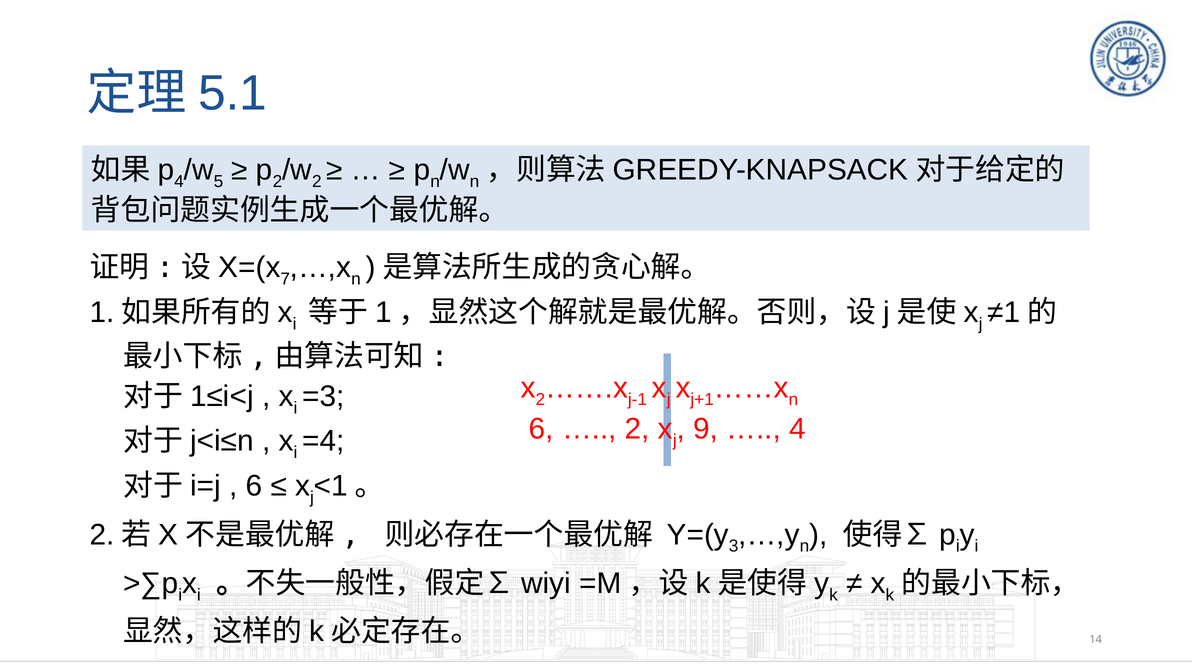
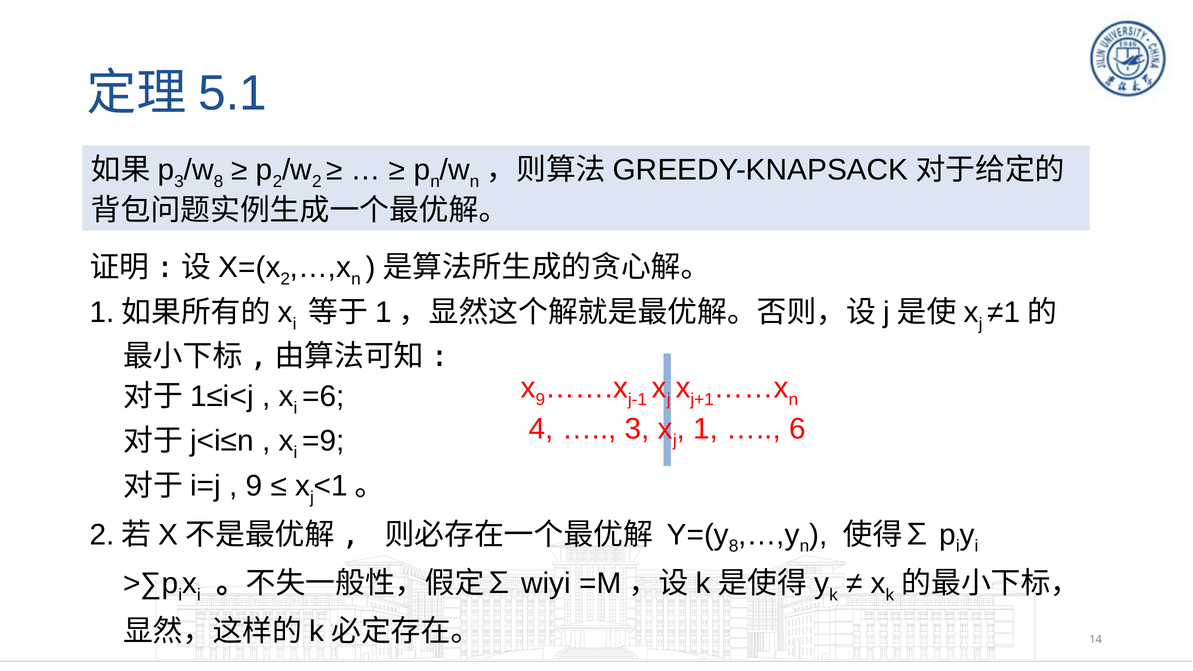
4: 4 -> 3 (179, 181)
5: 5 -> 8 (218, 181)
7: 7 -> 2 (285, 279)
2: 2 -> 9 (540, 400)
=3: =3 -> =6 (323, 396)
6: 6 -> 4 (541, 429)
2: 2 -> 3 (637, 429)
9: 9 -> 1 (706, 429)
4: 4 -> 6 (797, 429)
=4: =4 -> =9 (323, 441)
6: 6 -> 9 (254, 486)
3: 3 -> 8 (734, 546)
